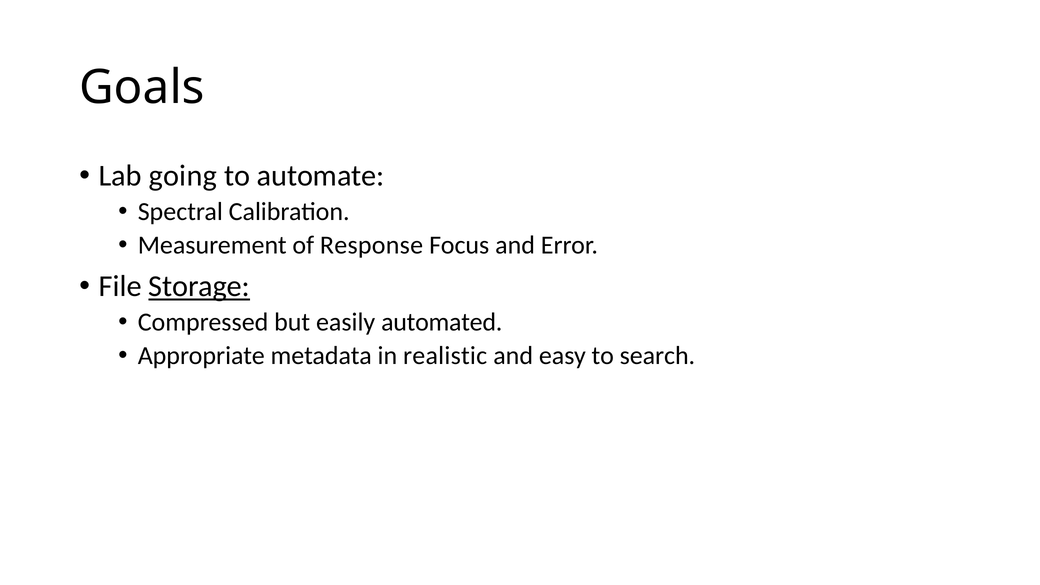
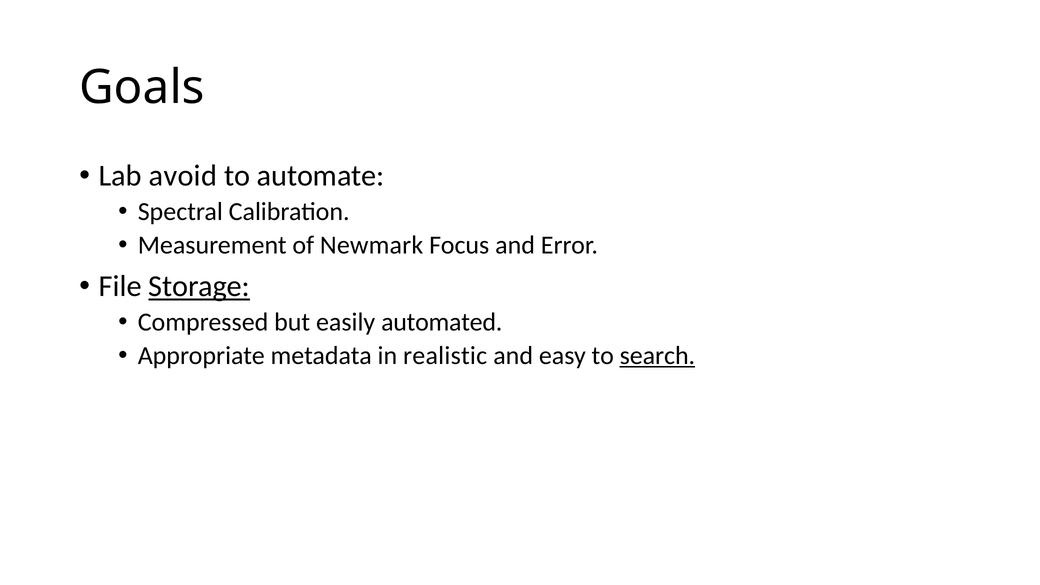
going: going -> avoid (183, 176)
Response: Response -> Newmark (372, 245)
search underline: none -> present (657, 356)
